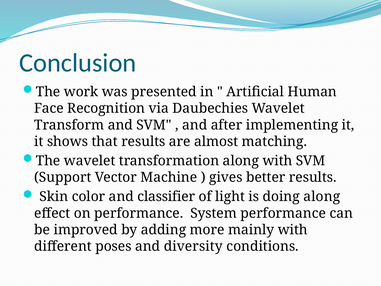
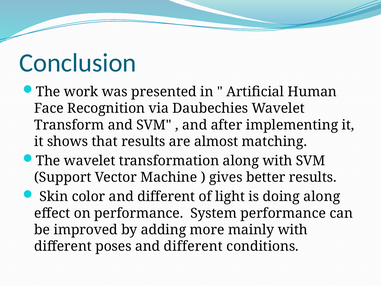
color and classifier: classifier -> different (166, 197)
poses and diversity: diversity -> different (193, 246)
